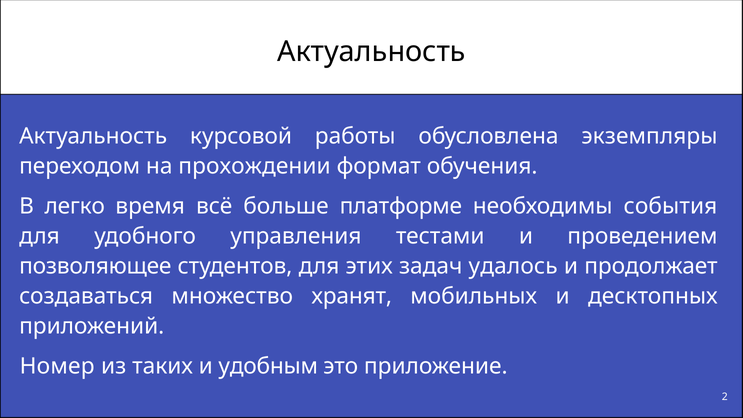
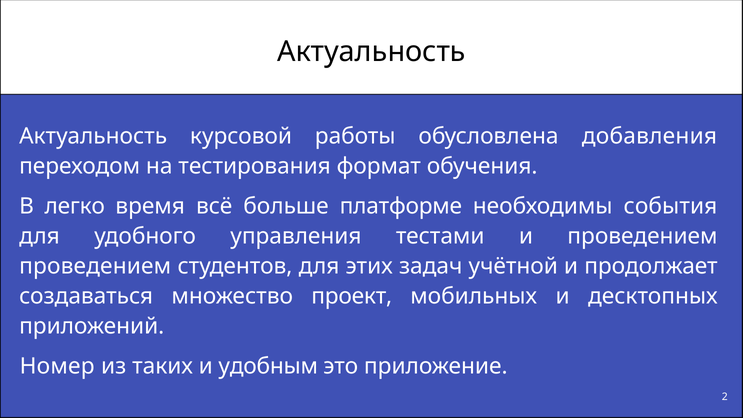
экземпляры: экземпляры -> добавления (649, 136)
прохождении: прохождении -> тестирования (255, 166)
позволяющее: позволяющее -> проведением (95, 266)
удалось: удалось -> учётной (513, 266)
хранят: хранят -> проект (352, 296)
